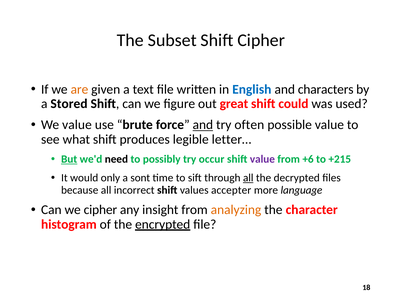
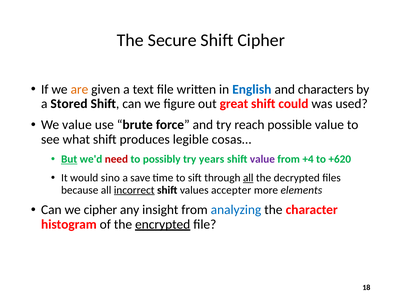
Subset: Subset -> Secure (172, 40)
and underline: present -> none (203, 125)
often: often -> reach (249, 125)
letter…: letter… -> cosas… (231, 140)
need colour: black -> red (116, 159)
occur: occur -> years (212, 159)
+6: +6 -> +4 (308, 159)
+215: +215 -> +620 (340, 159)
only: only -> sino (110, 178)
sont: sont -> save (140, 178)
incorrect underline: none -> present (134, 190)
language: language -> elements (301, 190)
analyzing colour: orange -> blue (236, 210)
